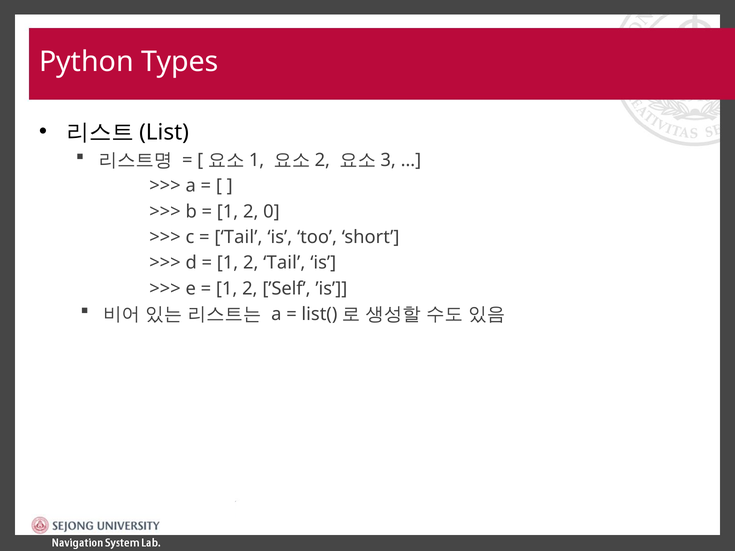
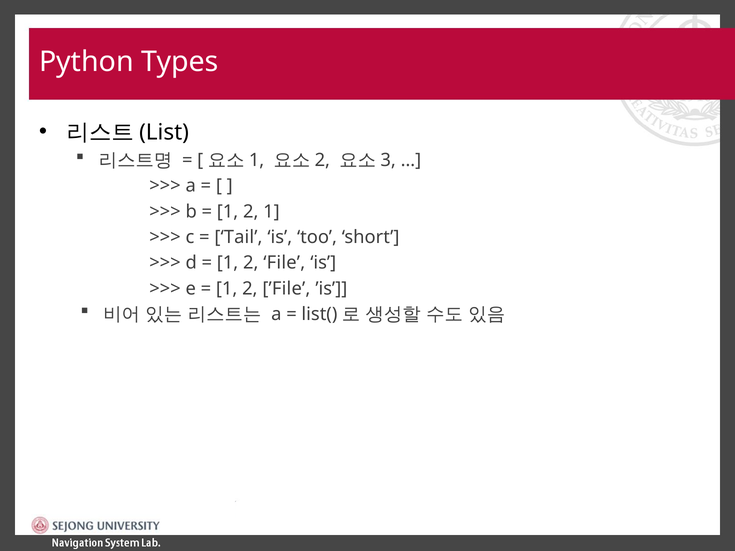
2 0: 0 -> 1 (272, 212)
2 Tail: Tail -> File (284, 263)
’Self: ’Self -> ’File (286, 289)
